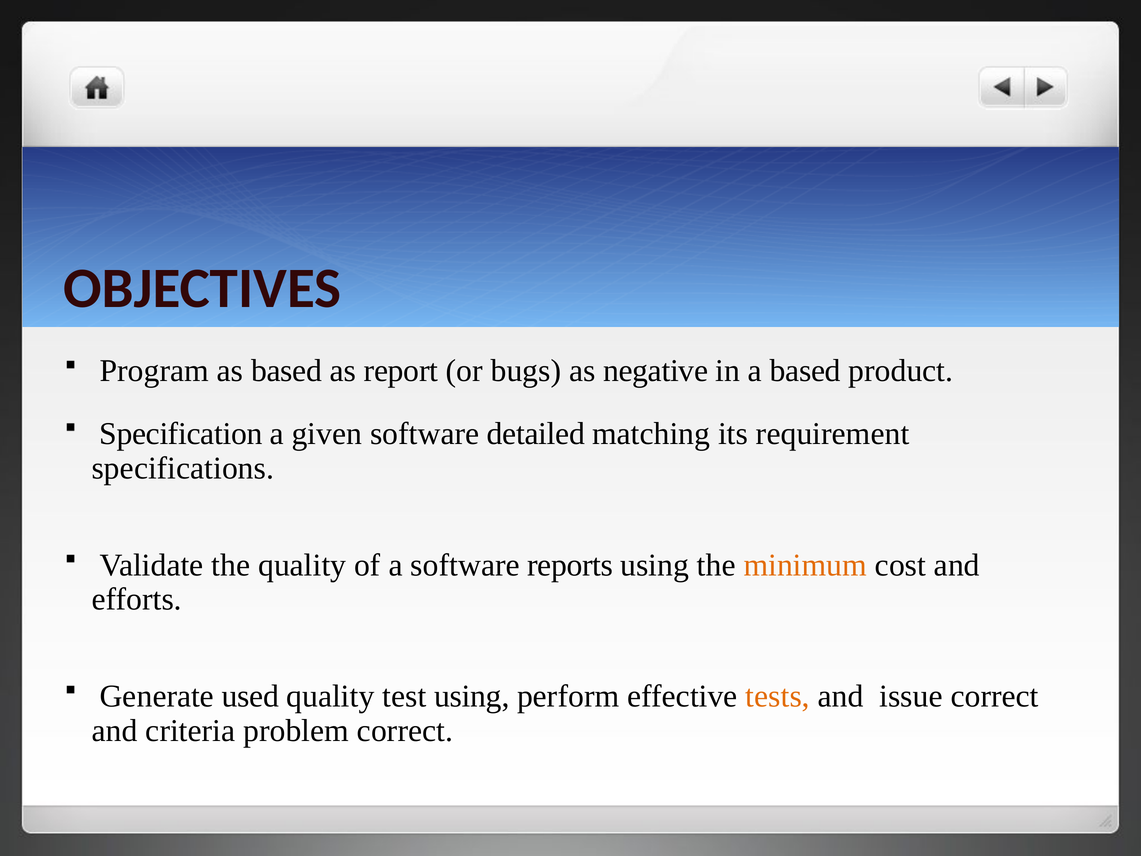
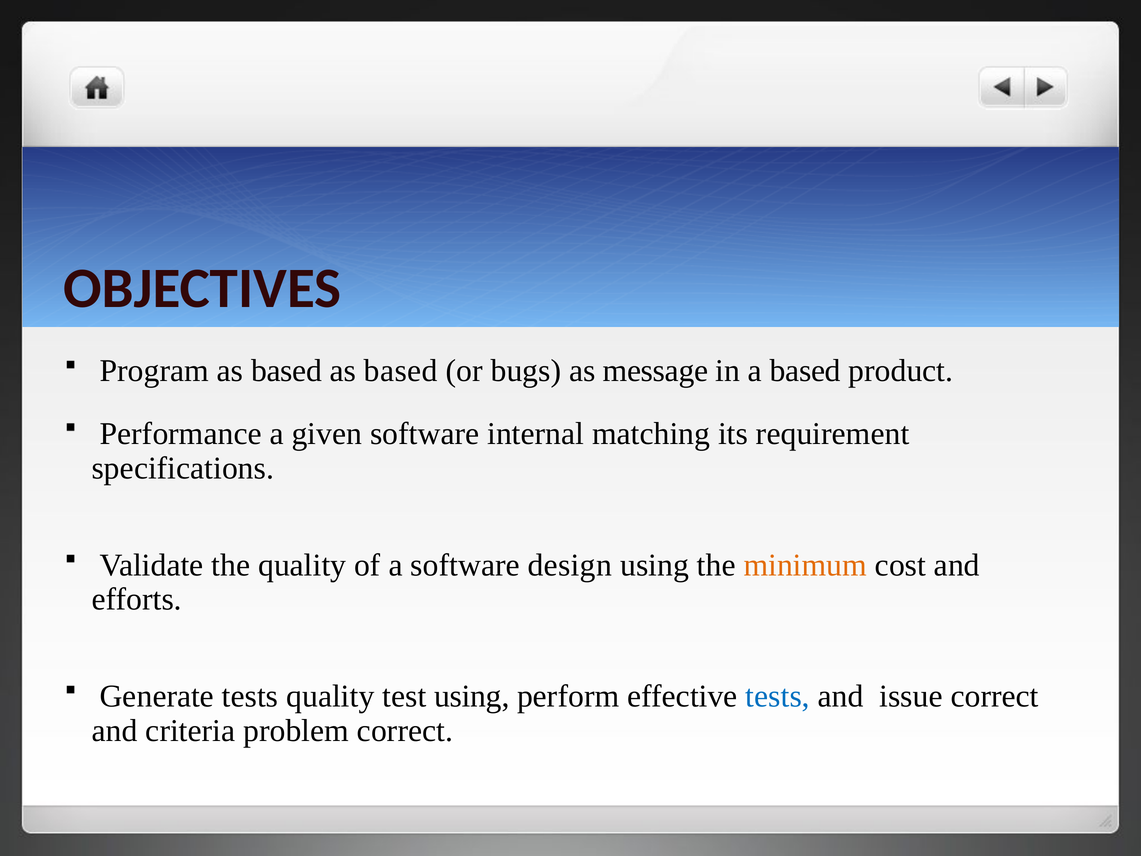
report: report -> based (401, 371)
negative: negative -> message (656, 371)
Specification: Specification -> Performance (181, 434)
detailed: detailed -> internal (536, 434)
reports: reports -> design (570, 565)
Generate used: used -> tests (250, 696)
tests colour: orange -> blue (778, 696)
